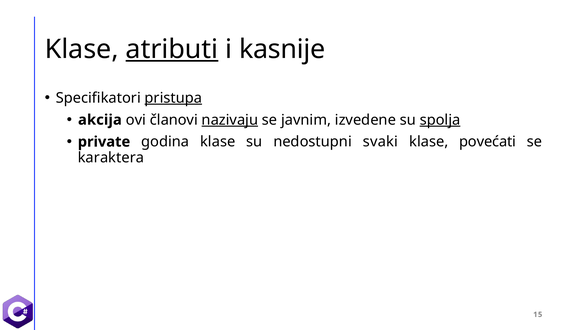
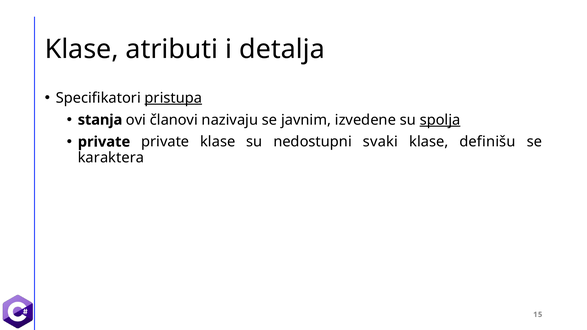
atributi underline: present -> none (172, 49)
kasnije: kasnije -> detalja (282, 49)
akcija: akcija -> stanja (100, 120)
nazivaju underline: present -> none (230, 120)
private godina: godina -> private (165, 142)
povećati: povećati -> definišu (487, 142)
